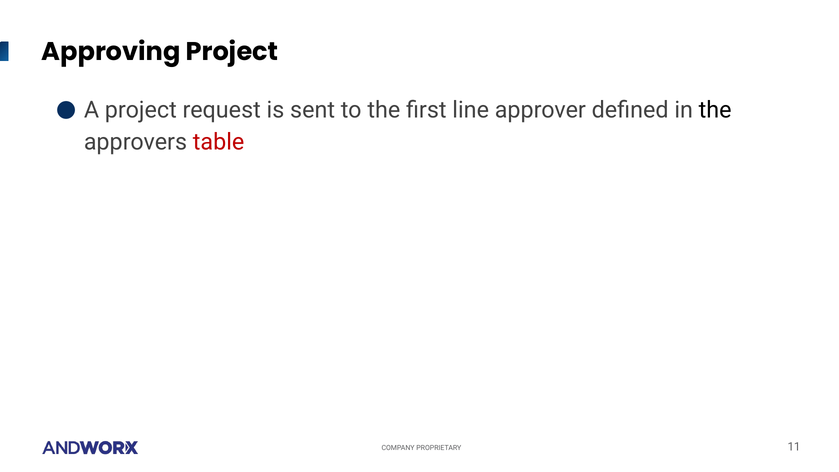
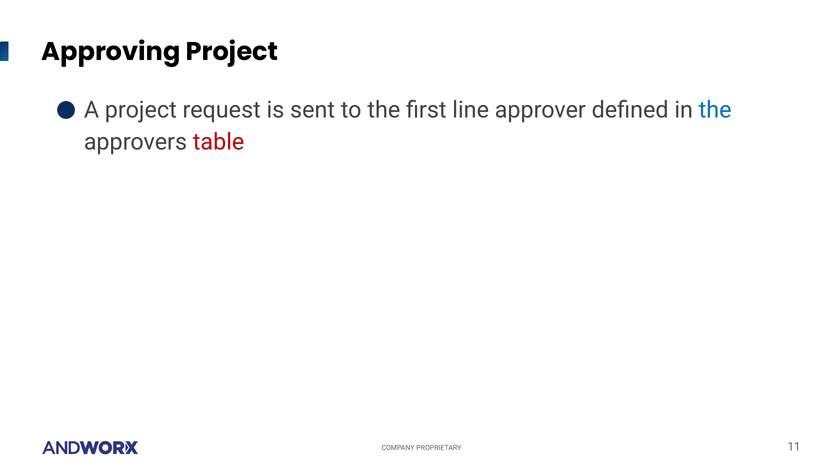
the colour: black -> blue (715, 110)
